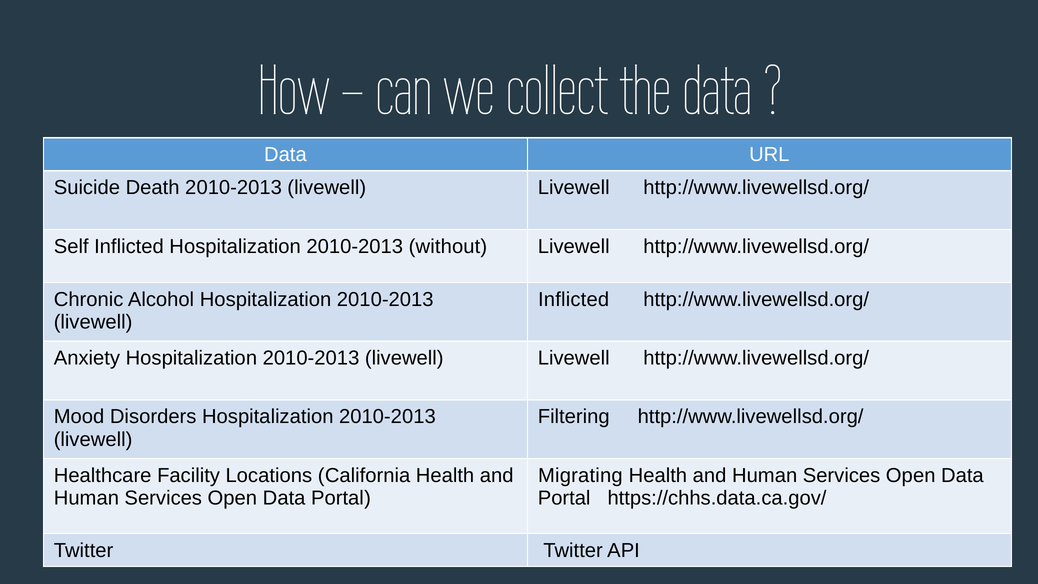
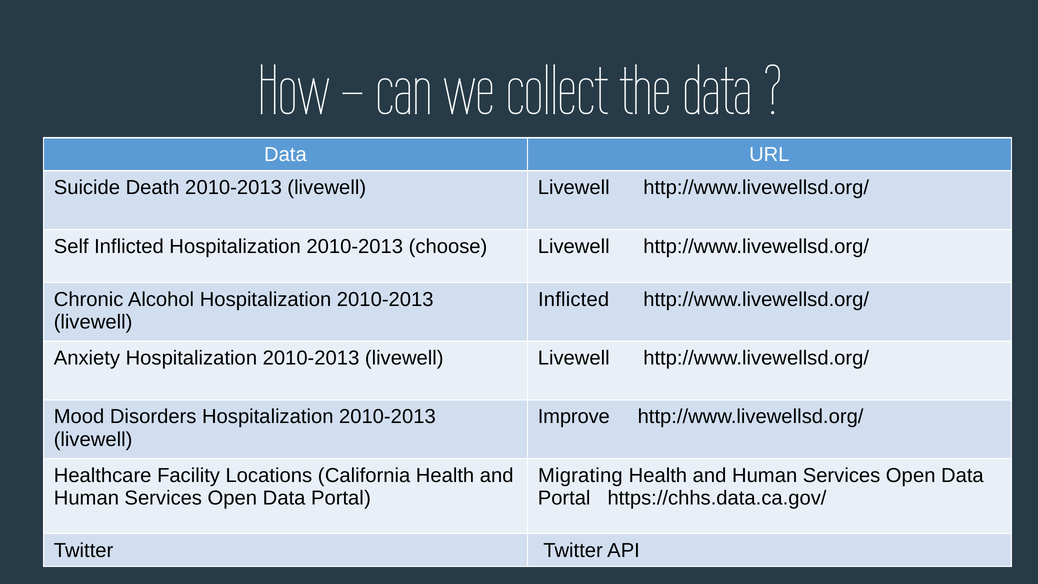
without: without -> choose (448, 246)
Filtering: Filtering -> Improve (574, 417)
